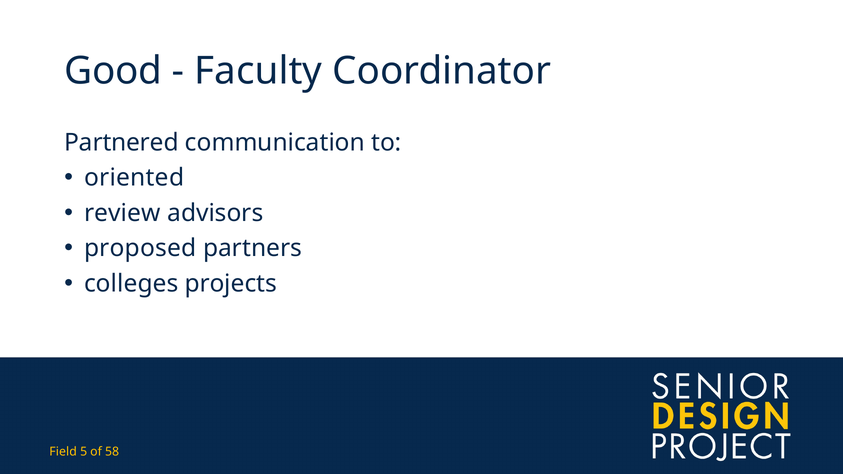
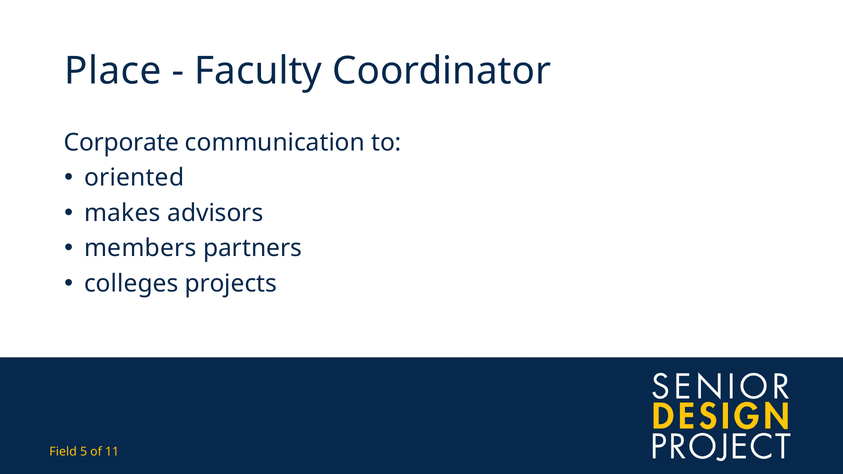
Good: Good -> Place (113, 71)
Partnered: Partnered -> Corporate (122, 142)
review: review -> makes (122, 213)
proposed: proposed -> members (140, 248)
58: 58 -> 11 (112, 452)
